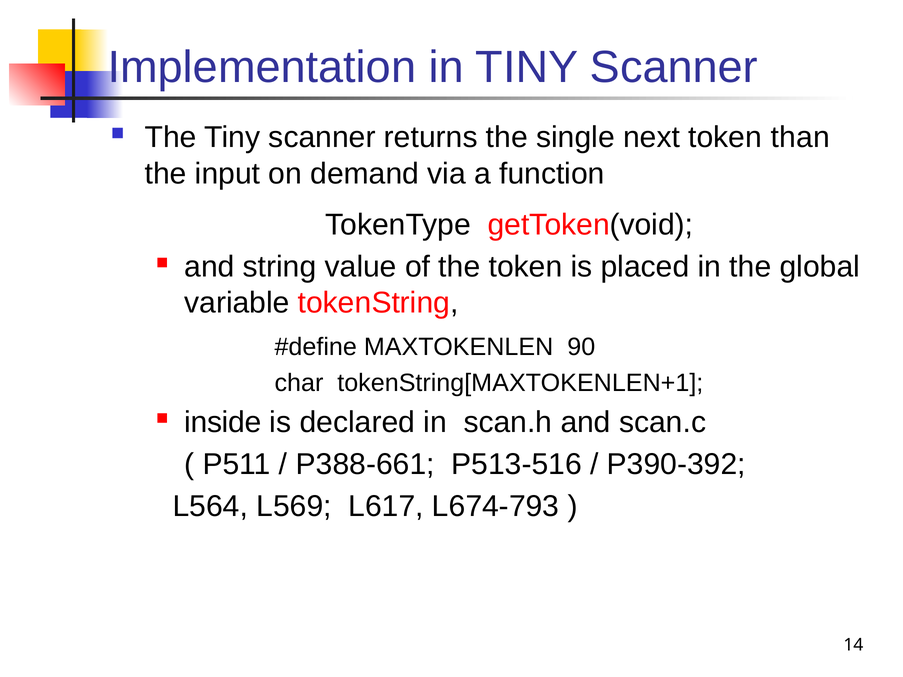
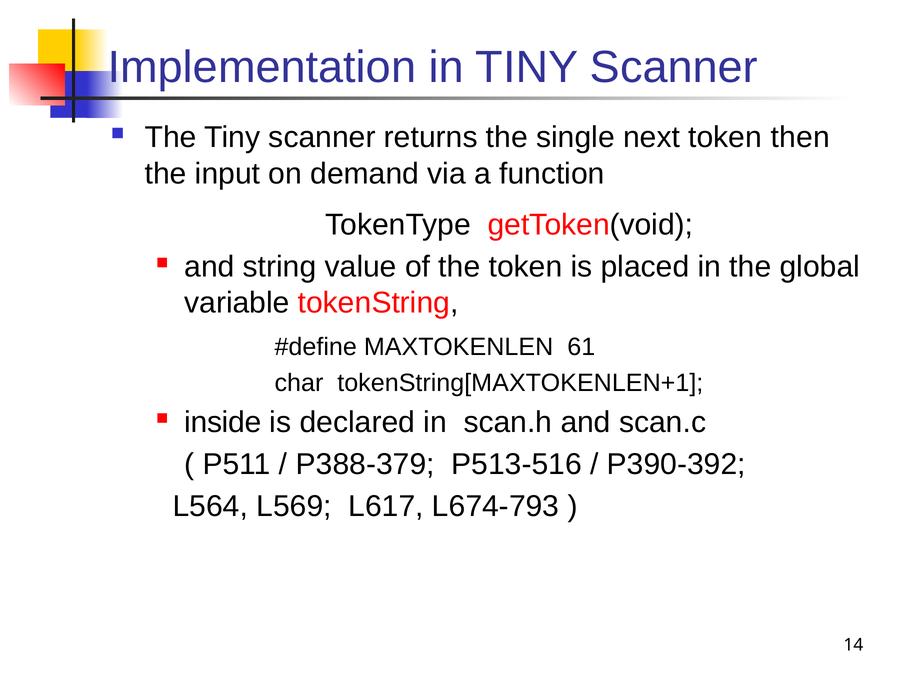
than: than -> then (800, 138)
90: 90 -> 61 (581, 347)
P388-661: P388-661 -> P388-379 (365, 465)
